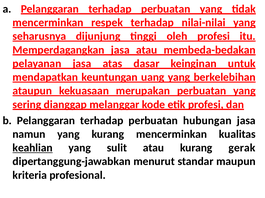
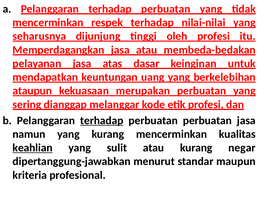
terhadap underline: none -> present (102, 121)
perbuatan hubungan: hubungan -> perbuatan (207, 121)
gerak: gerak -> negar (242, 148)
